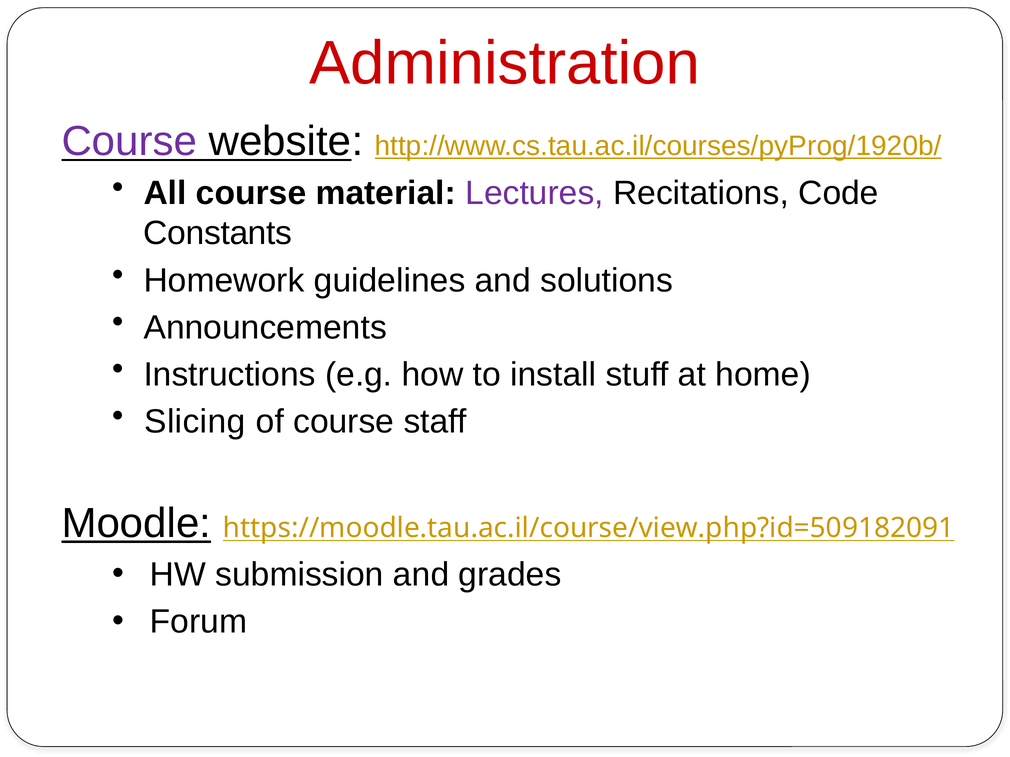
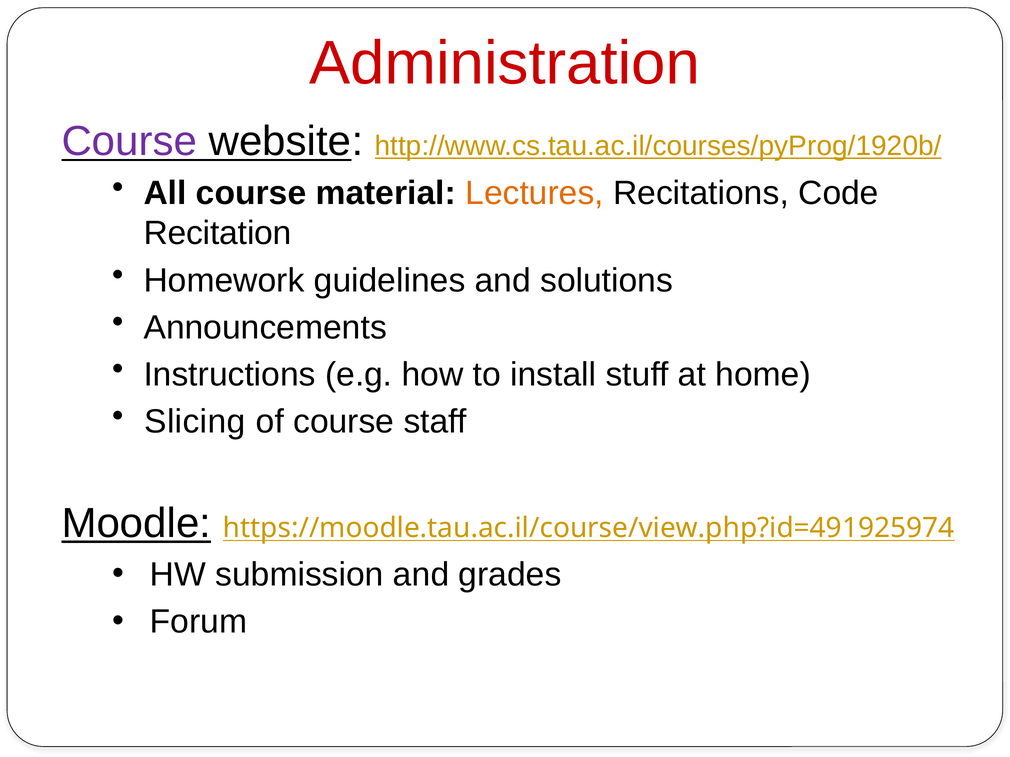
Lectures colour: purple -> orange (535, 193)
Constants: Constants -> Recitation (218, 233)
https://moodle.tau.ac.il/course/view.php?id=509182091: https://moodle.tau.ac.il/course/view.php?id=509182091 -> https://moodle.tau.ac.il/course/view.php?id=491925974 (589, 528)
